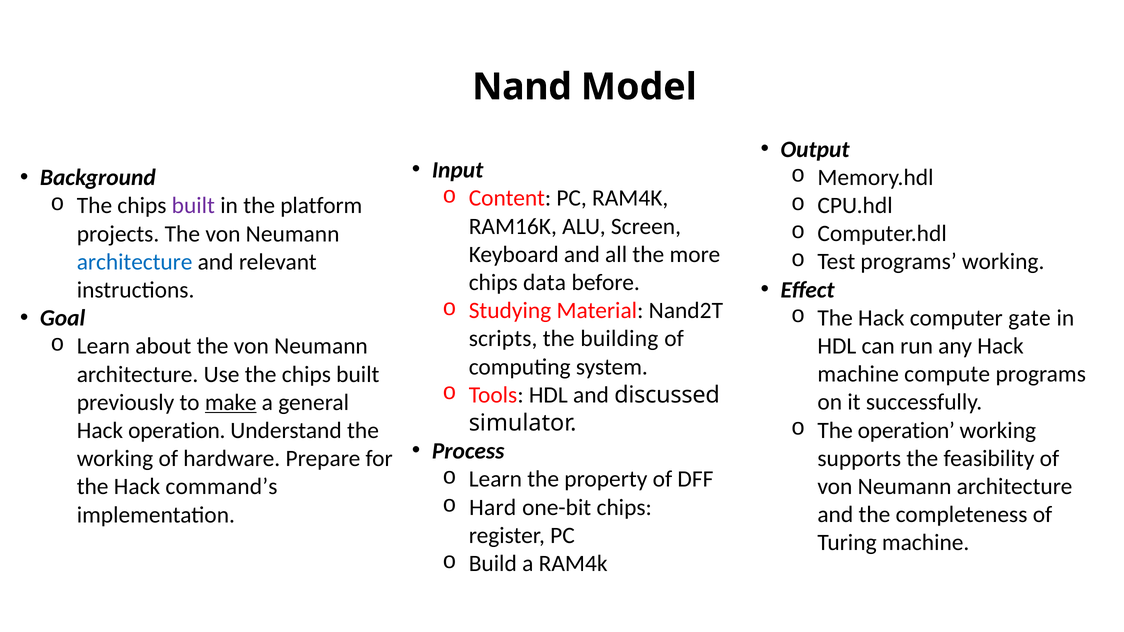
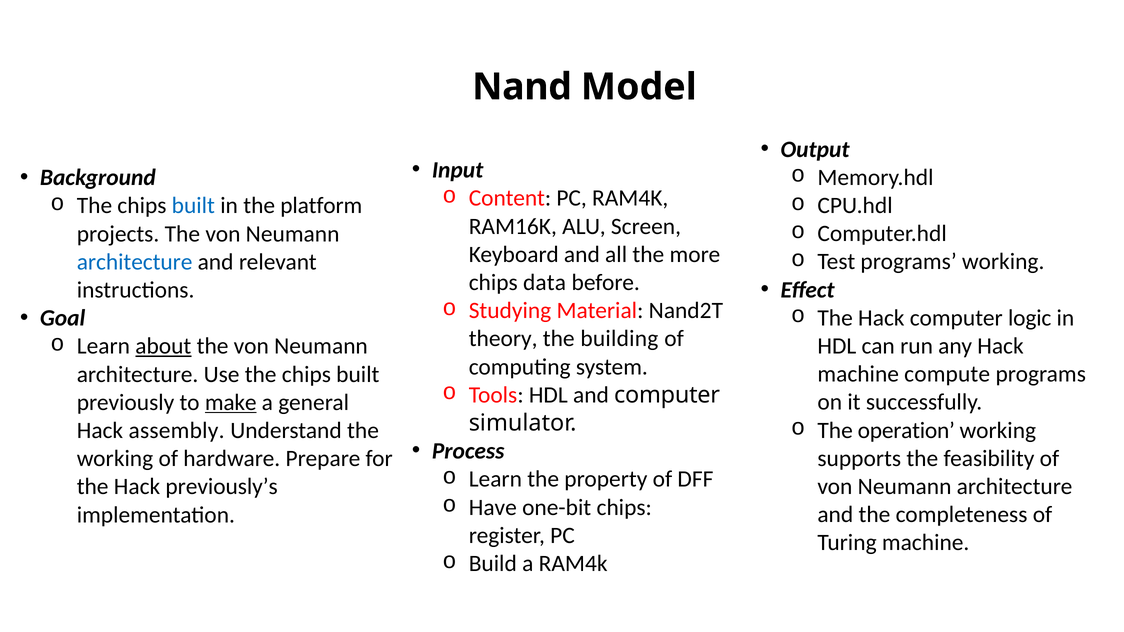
built colour: purple -> blue (193, 206)
gate: gate -> logic (1030, 318)
scripts: scripts -> theory (503, 339)
about underline: none -> present (163, 346)
and discussed: discussed -> computer (667, 395)
Hack operation: operation -> assembly (177, 431)
command’s: command’s -> previously’s (222, 487)
Hard: Hard -> Have (493, 507)
